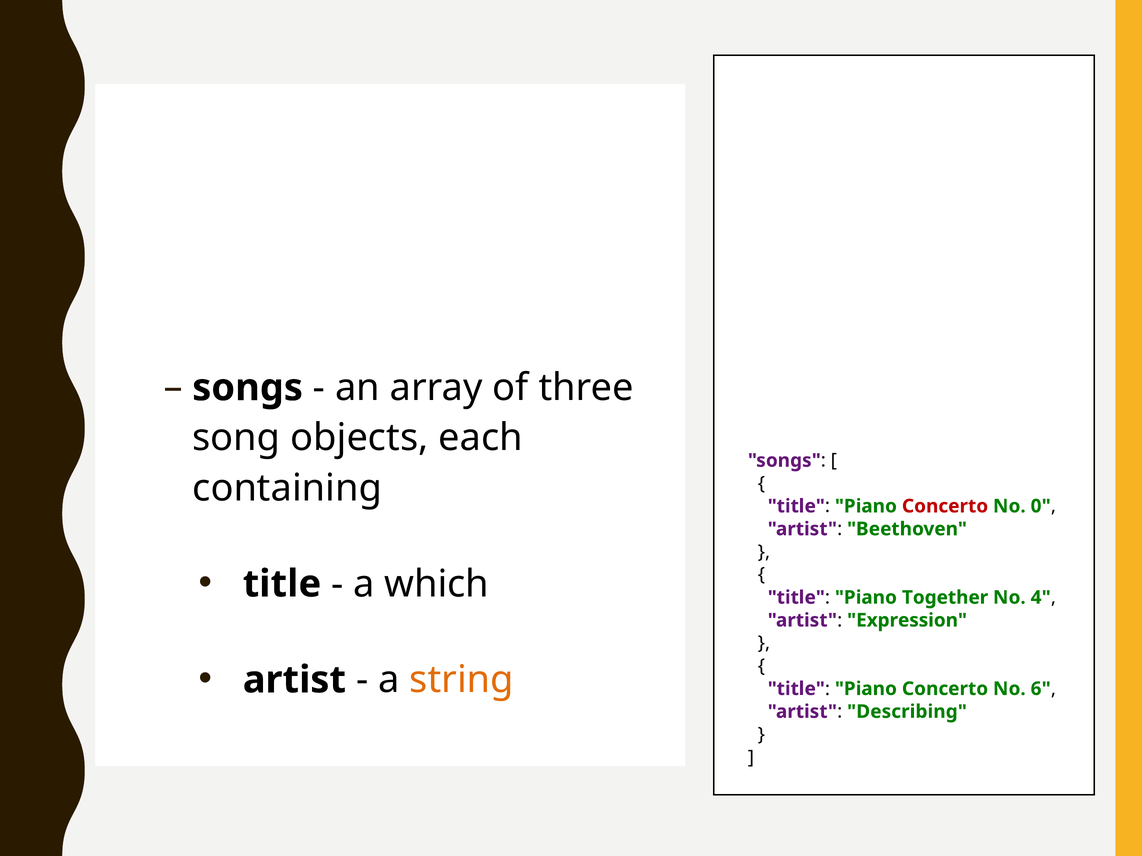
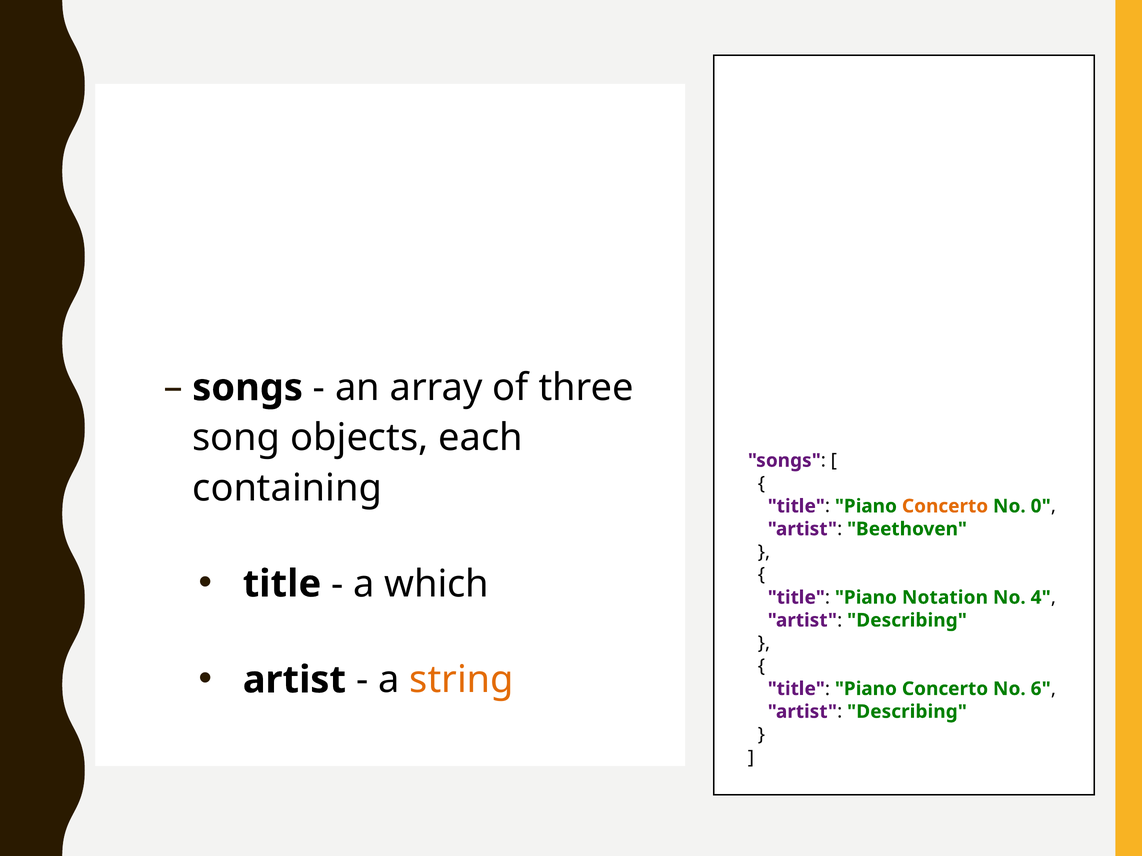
Concerto colour: red -> orange (945, 506)
Together: Together -> Notation (945, 598)
Expression: Expression -> Describing (907, 621)
